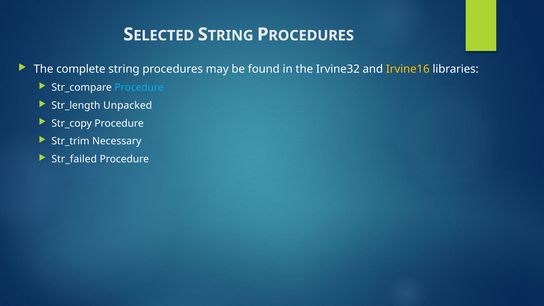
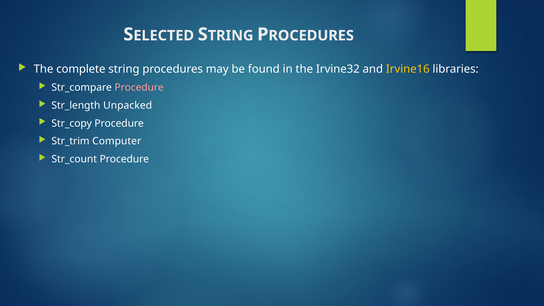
Procedure colour: light blue -> pink (139, 88)
Necessary: Necessary -> Computer (117, 141)
Str_failed: Str_failed -> Str_count (74, 159)
